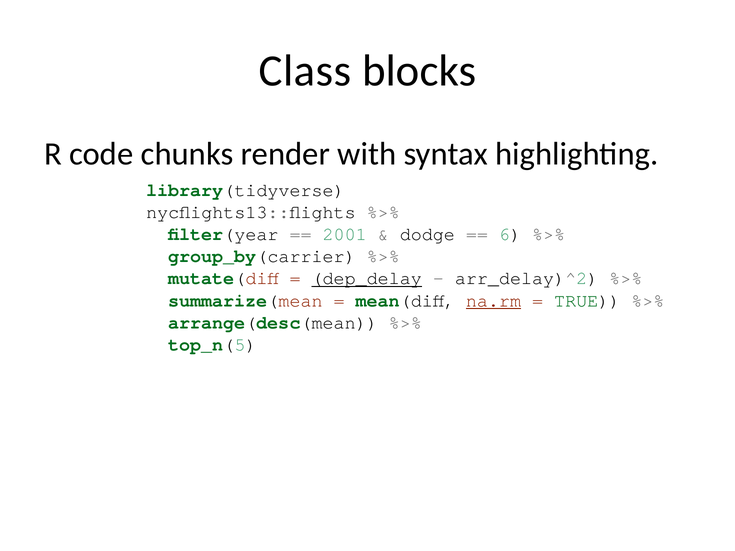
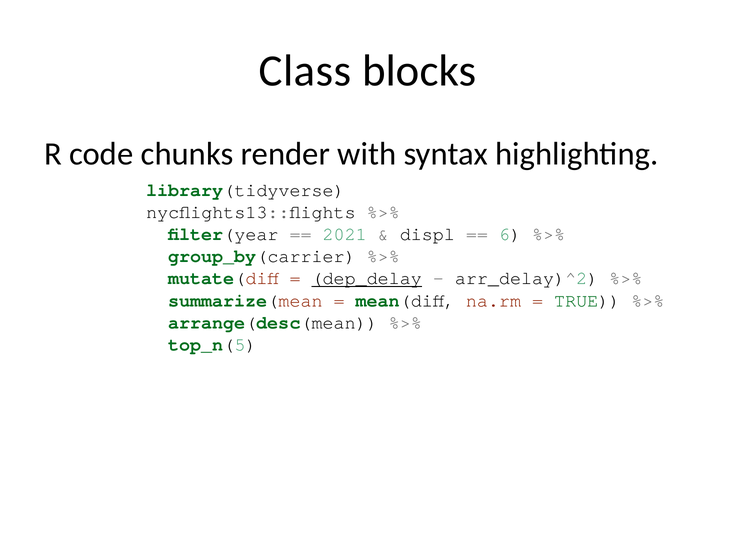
2001: 2001 -> 2021 (345, 234)
dodge: dodge -> displ (427, 234)
na.rm underline: present -> none (493, 301)
